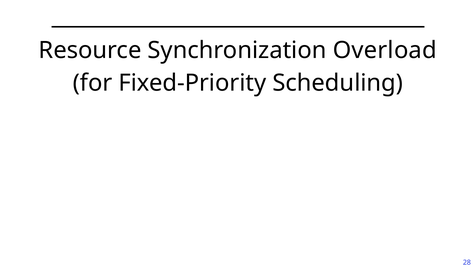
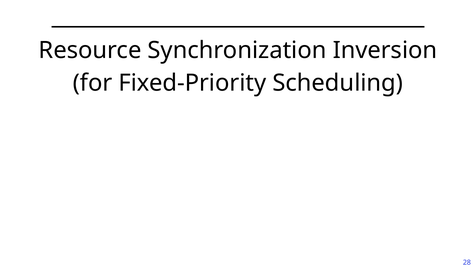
Overload: Overload -> Inversion (385, 50)
